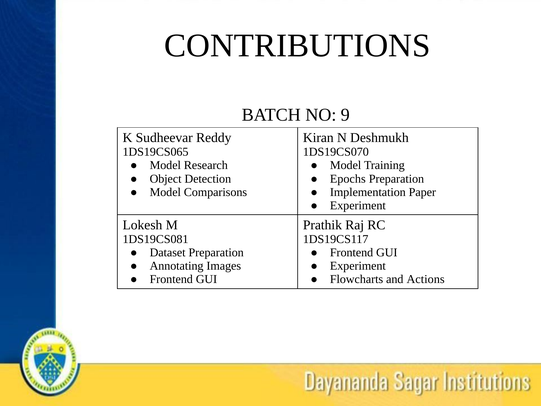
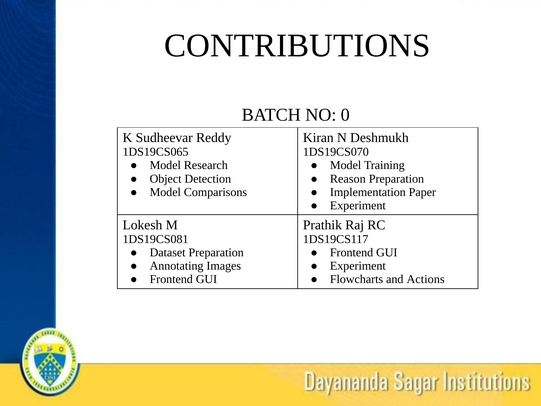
9: 9 -> 0 (345, 115)
Epochs: Epochs -> Reason (348, 179)
